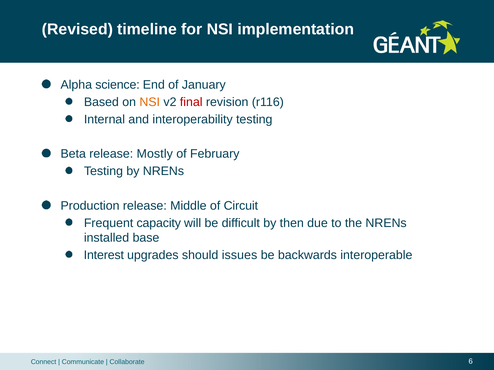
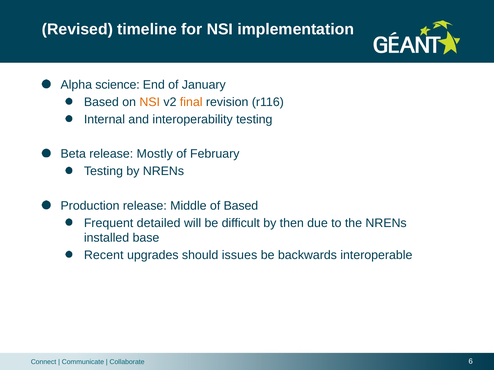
final colour: red -> orange (191, 102)
of Circuit: Circuit -> Based (241, 206)
capacity: capacity -> detailed (159, 223)
Interest: Interest -> Recent (104, 255)
